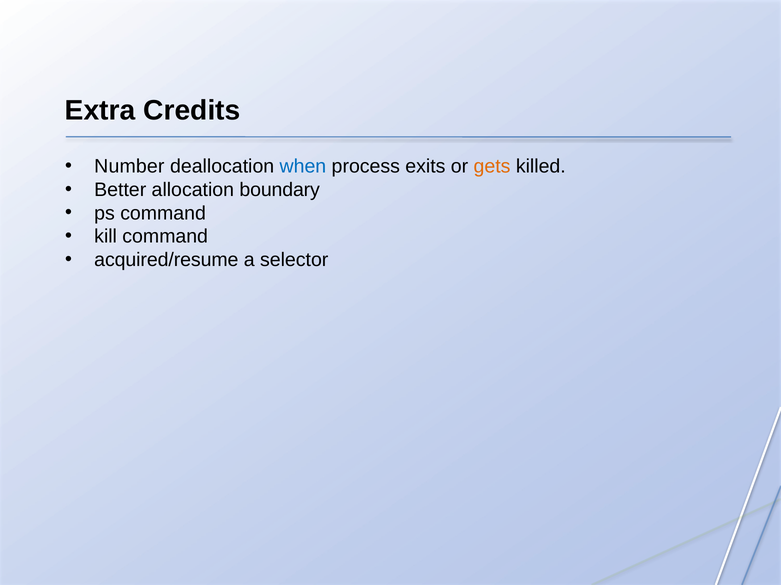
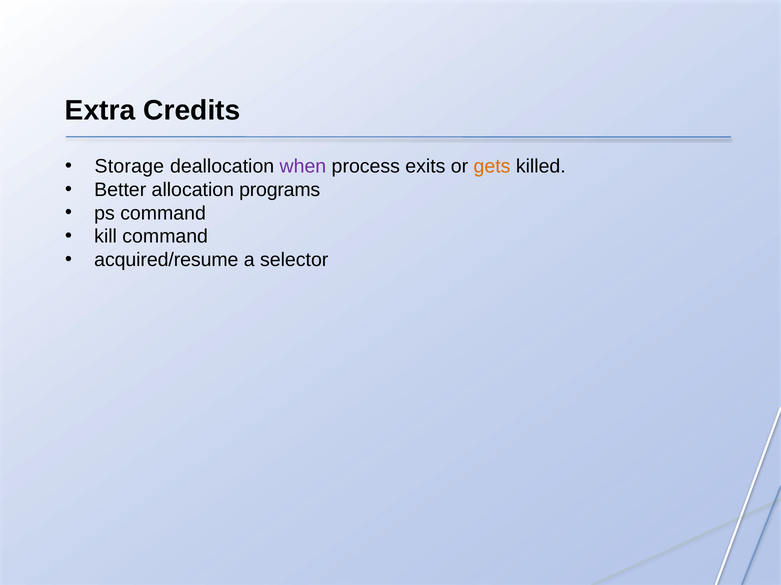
Number: Number -> Storage (129, 166)
when colour: blue -> purple (303, 166)
boundary: boundary -> programs (280, 190)
